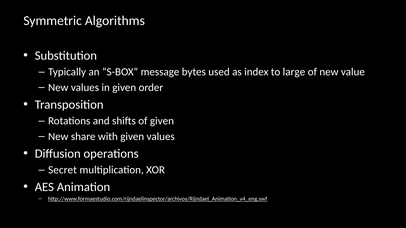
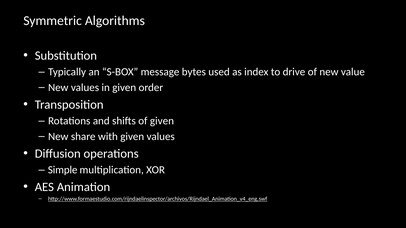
large: large -> drive (294, 72)
Secret: Secret -> Simple (63, 170)
